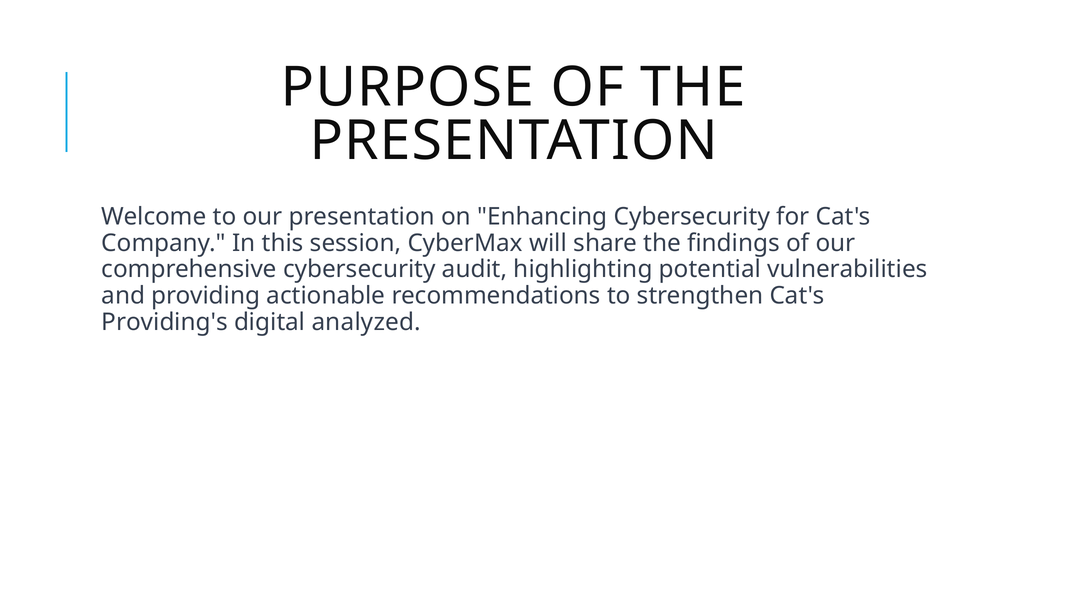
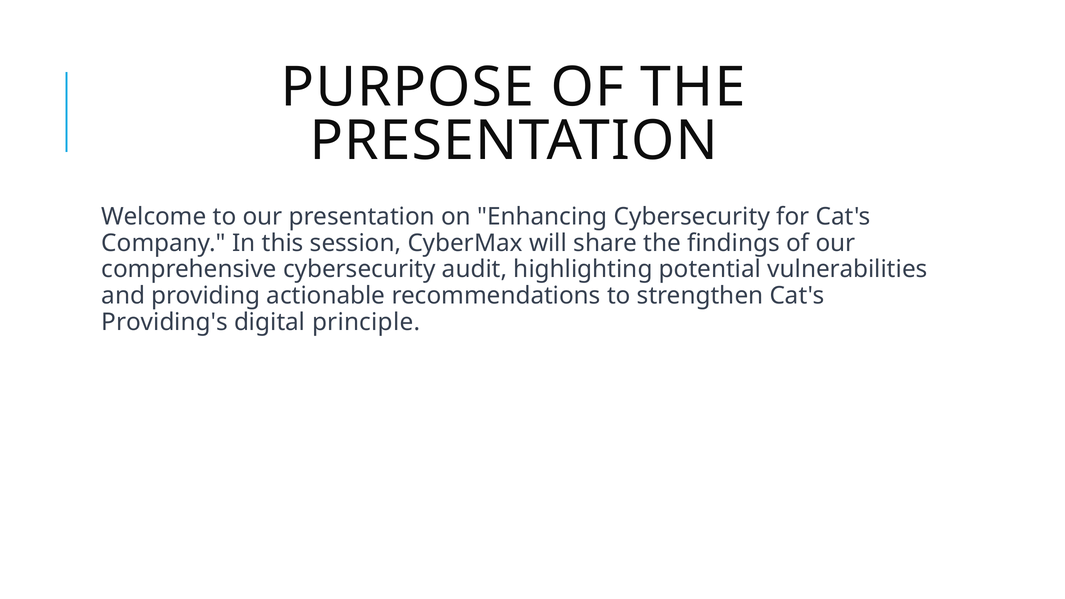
analyzed: analyzed -> principle (366, 322)
